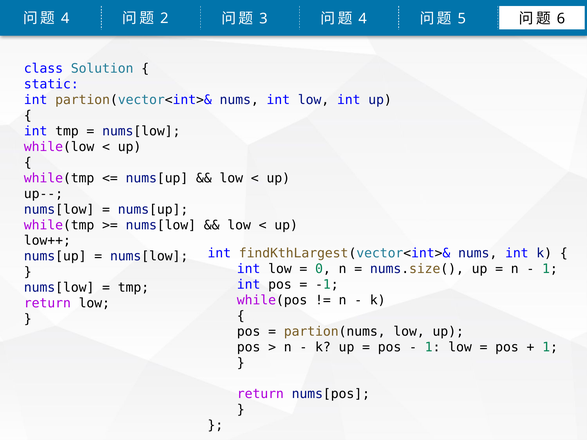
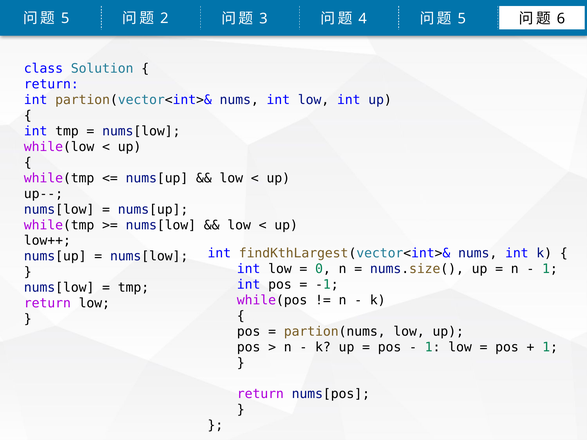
4: 4 -> 5 (65, 18)
static: static -> return (51, 84)
